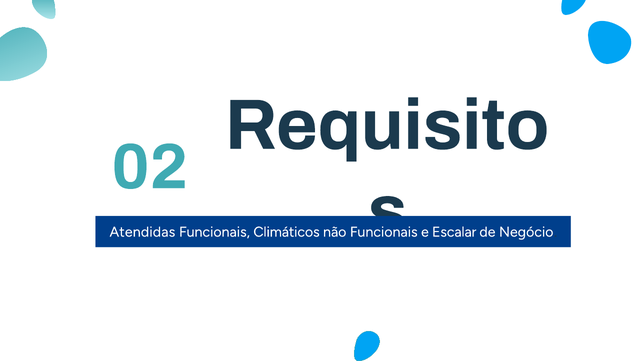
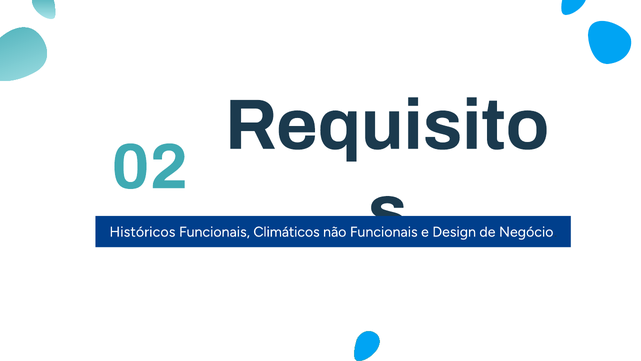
Atendidas: Atendidas -> Históricos (142, 232)
Escalar: Escalar -> Design (454, 232)
